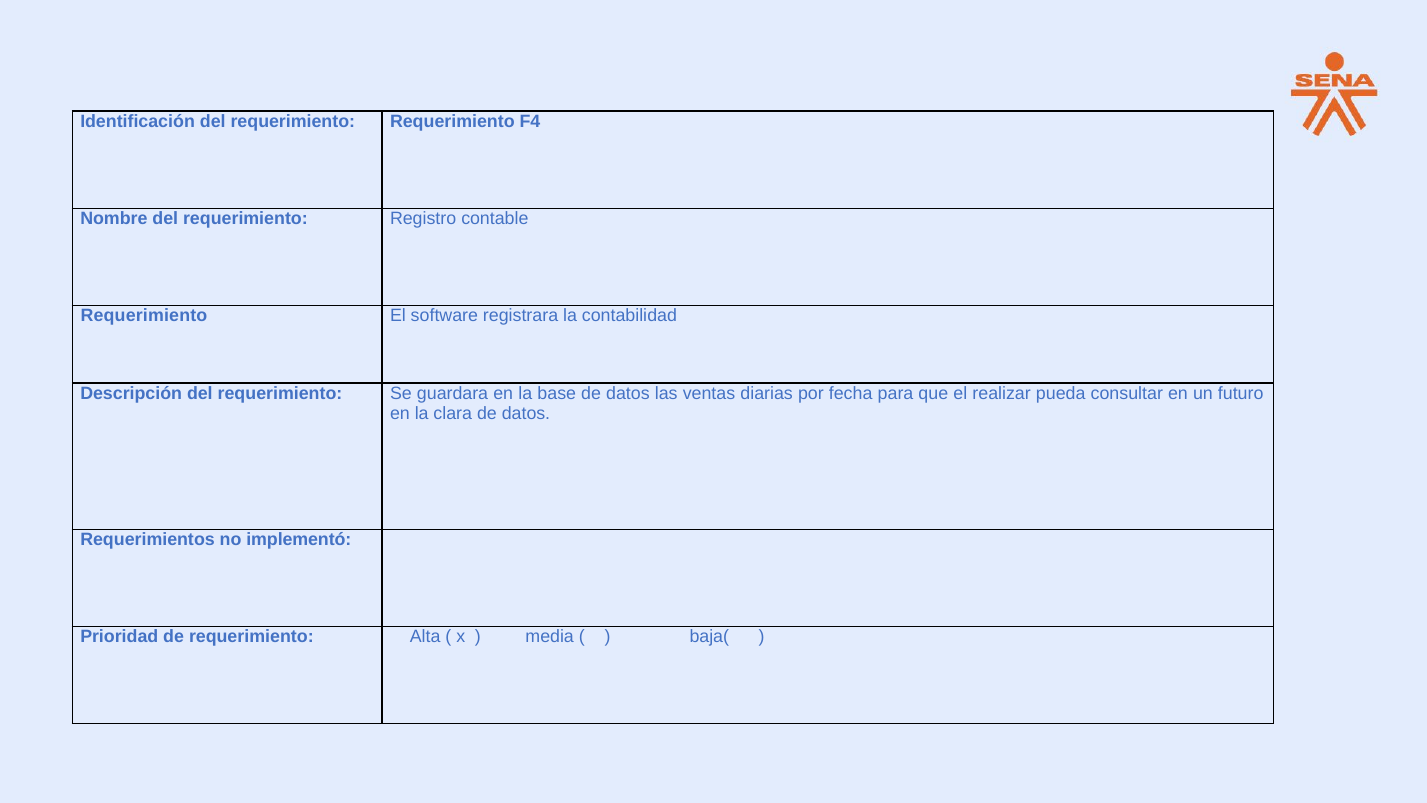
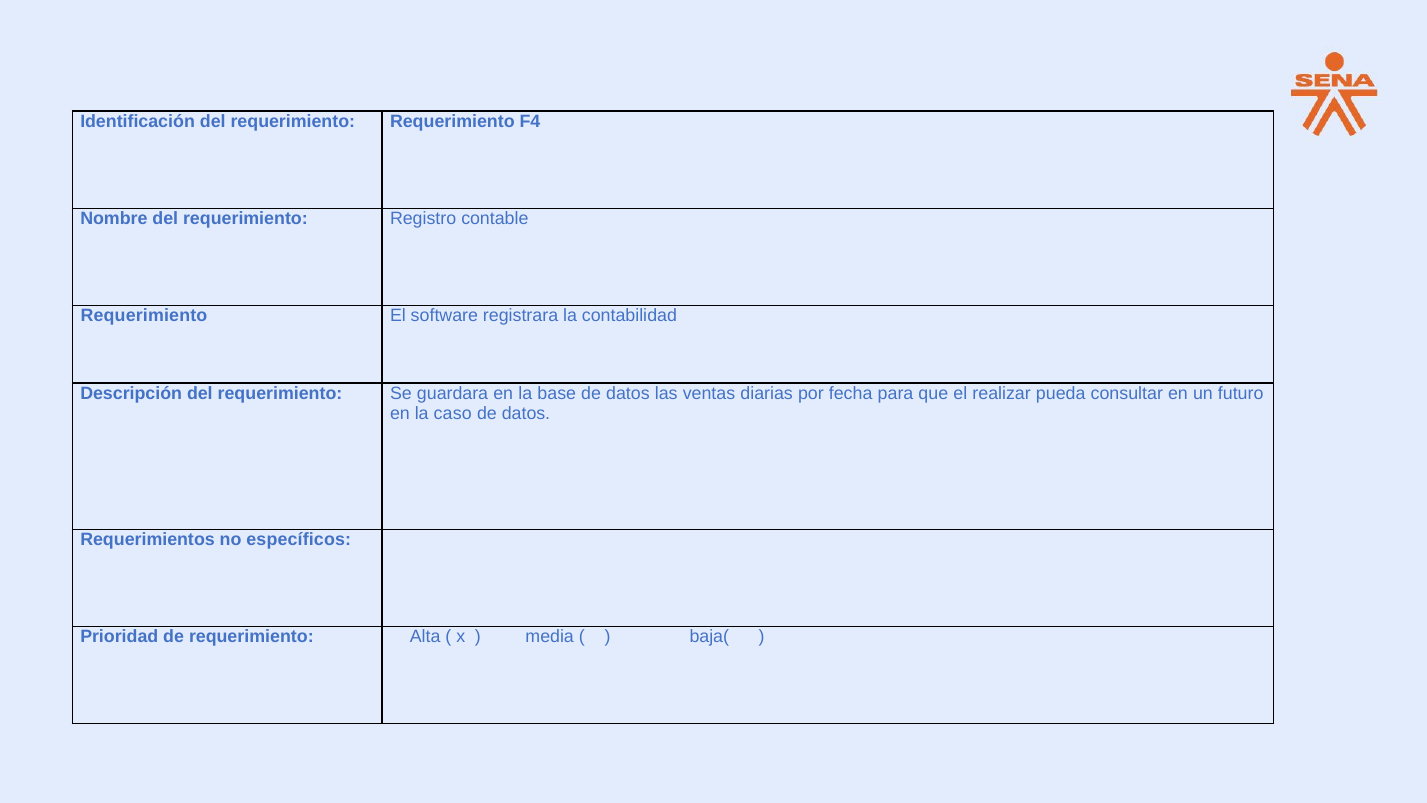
clara: clara -> caso (453, 413)
implementó: implementó -> específicos (299, 539)
